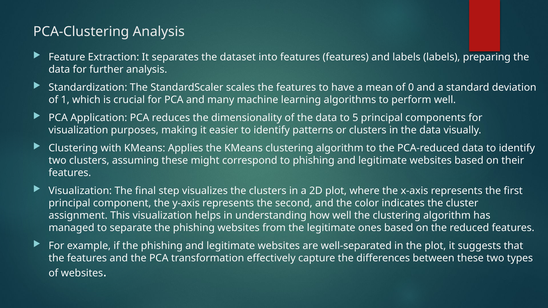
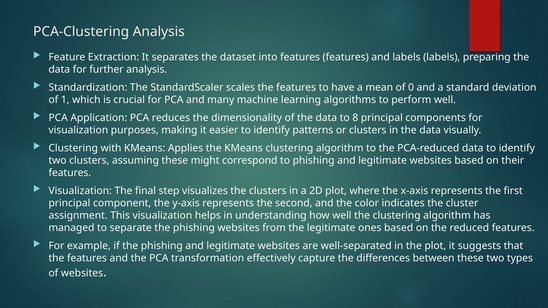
5: 5 -> 8 (355, 118)
